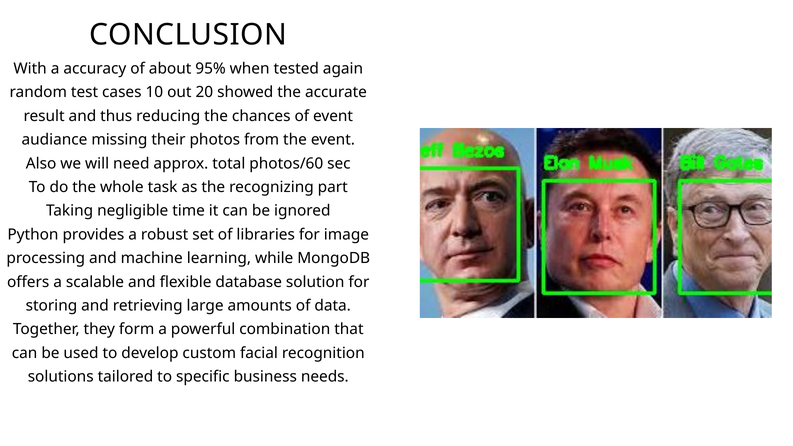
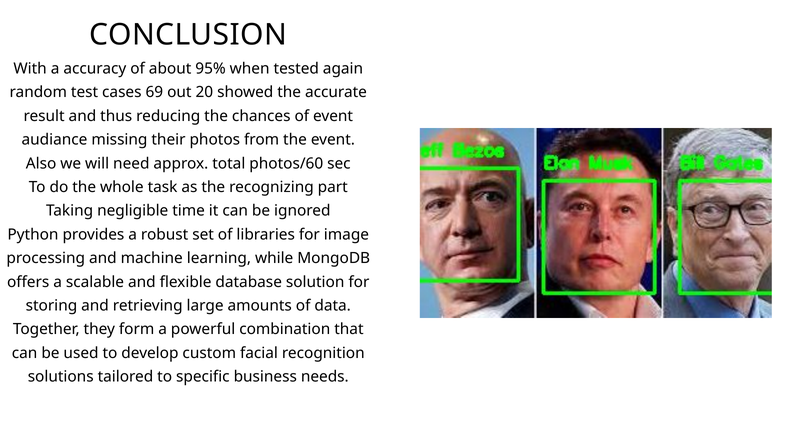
10: 10 -> 69 (154, 92)
